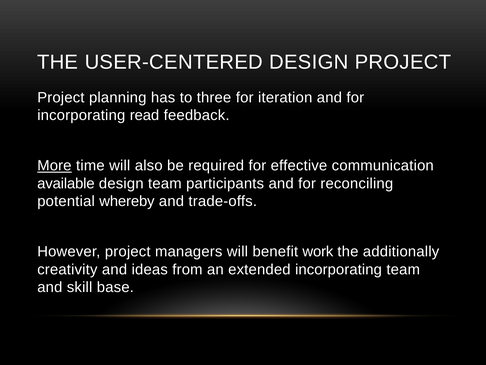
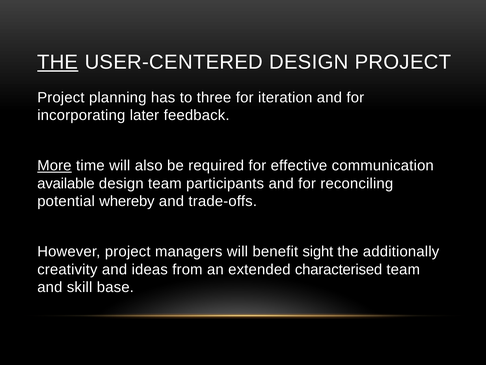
THE underline: none -> present (58, 62)
read: read -> later (144, 115)
work: work -> sight (318, 251)
extended incorporating: incorporating -> characterised (339, 269)
